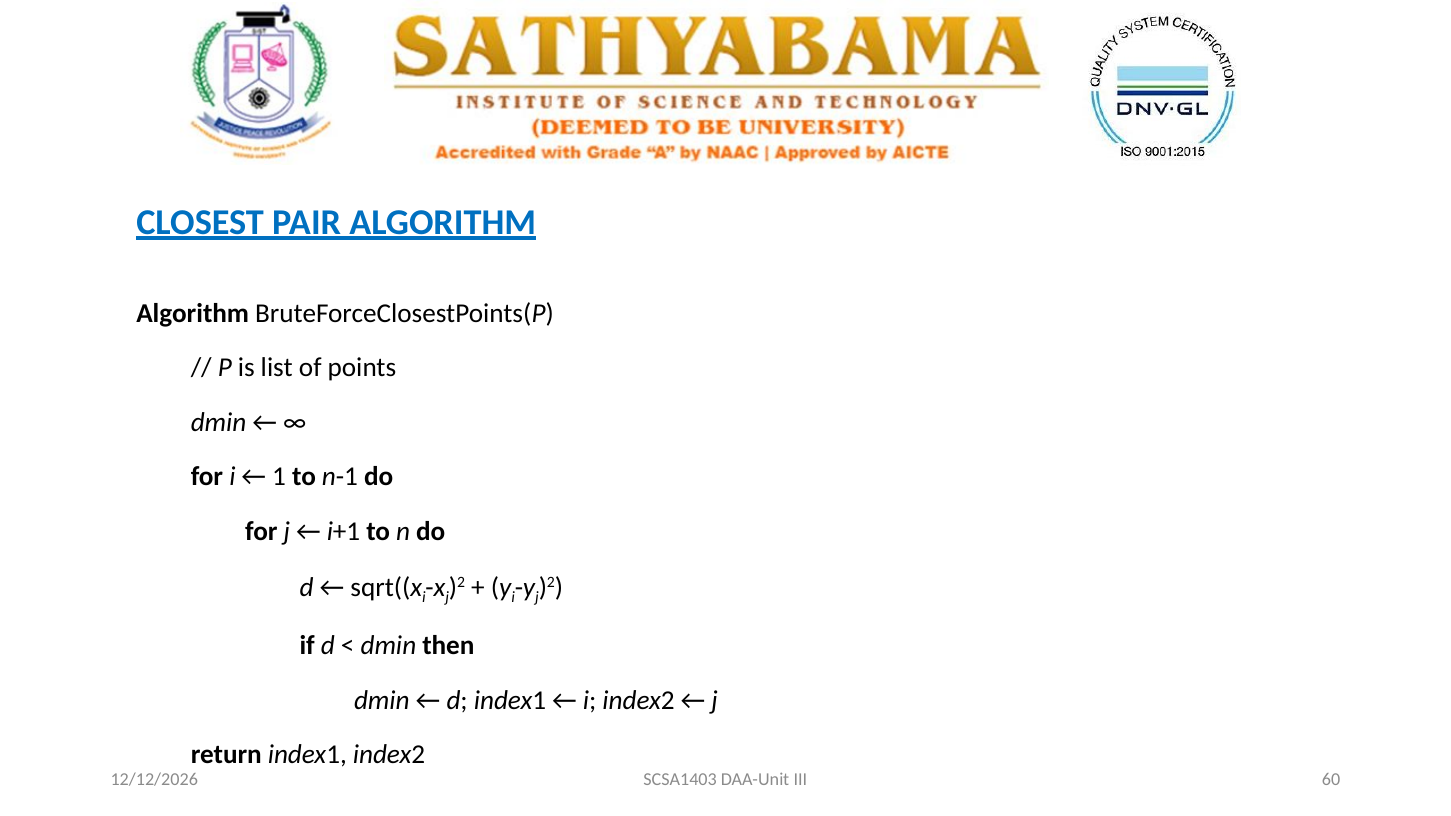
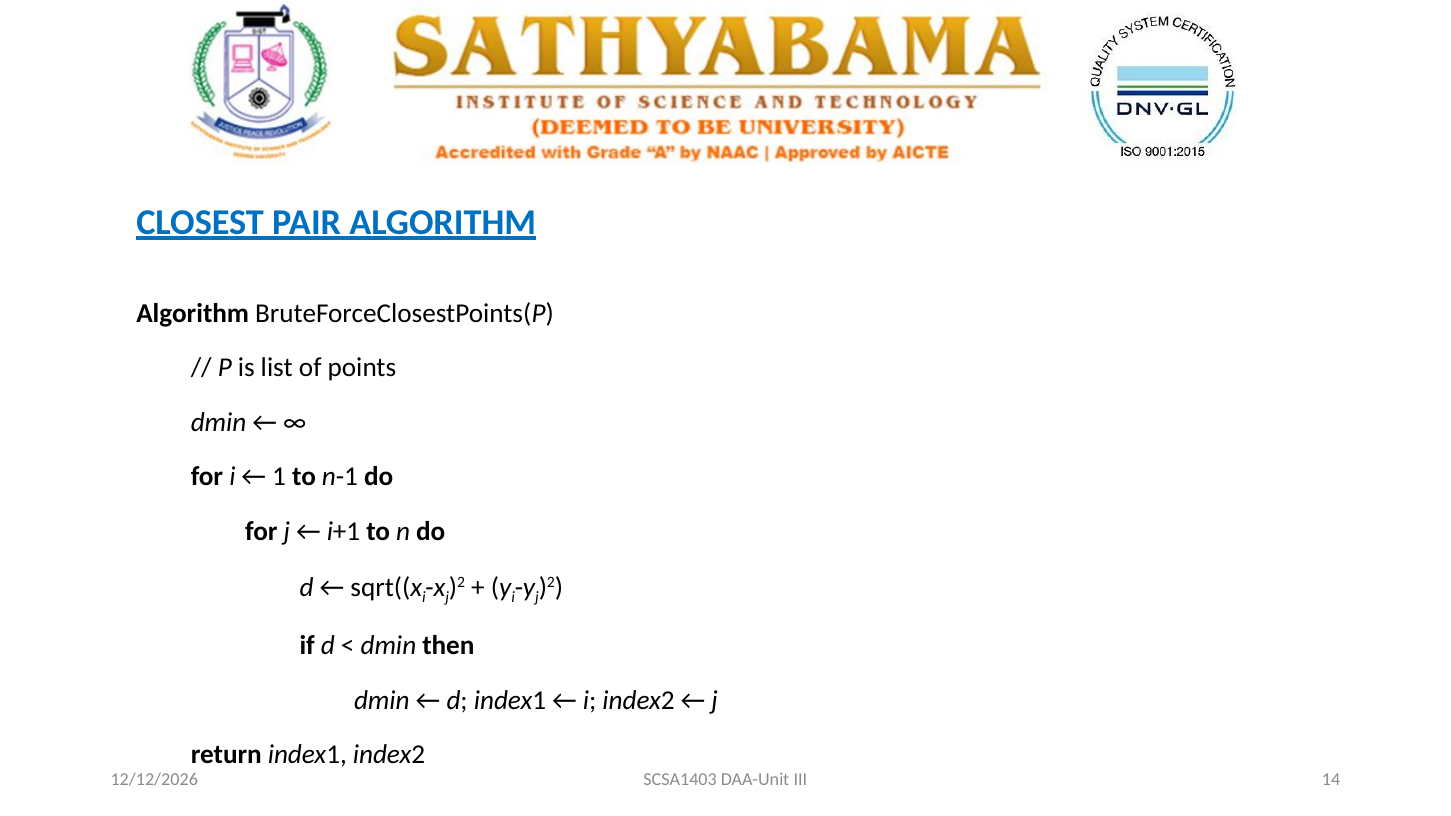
60: 60 -> 14 (1331, 779)
